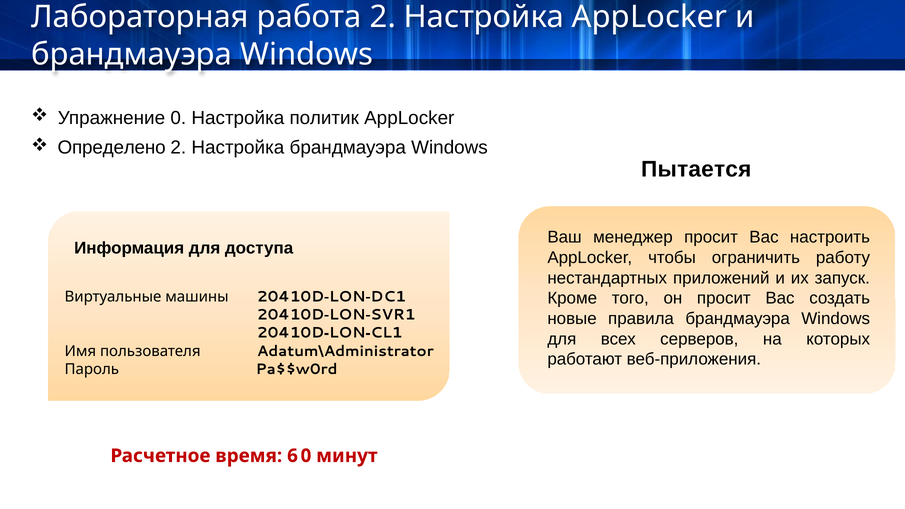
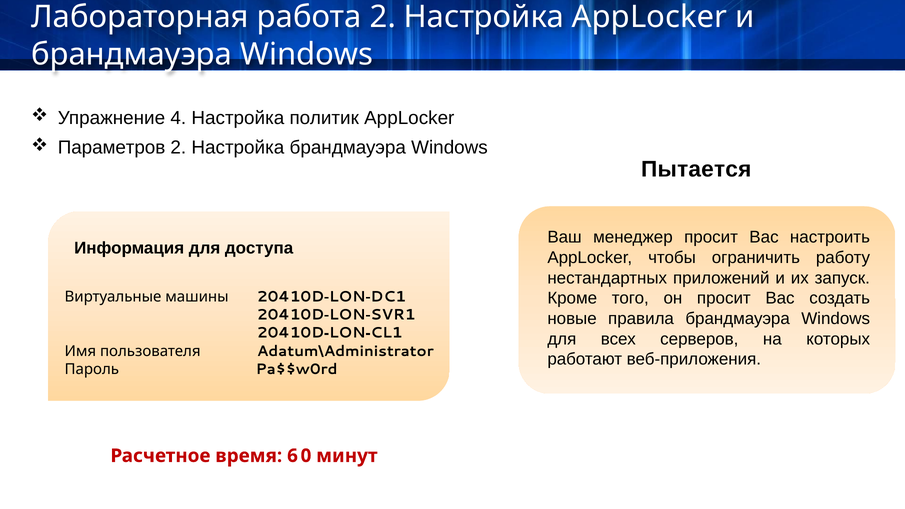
0: 0 -> 4 (178, 118)
Определено: Определено -> Параметров (112, 148)
